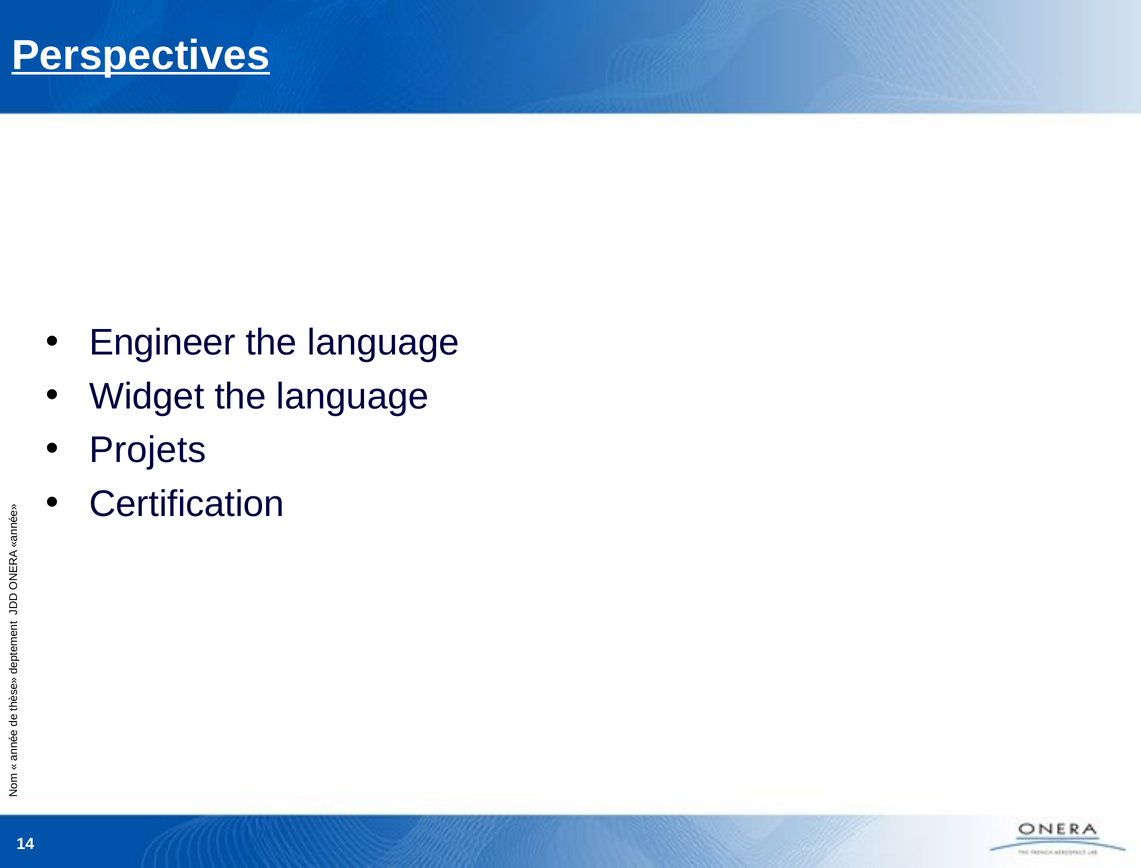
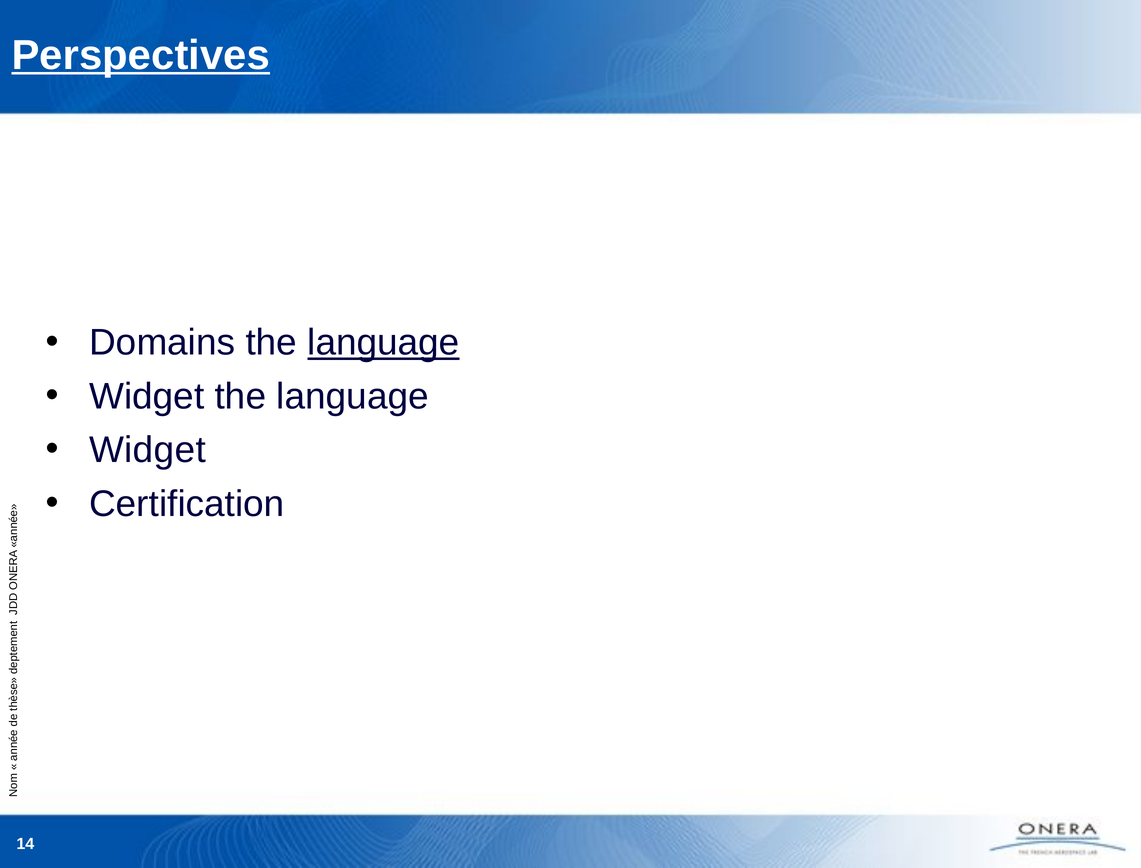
Engineer: Engineer -> Domains (162, 343)
language underline: none -> present (383, 343)
Projets: Projets -> Widget (148, 450)
